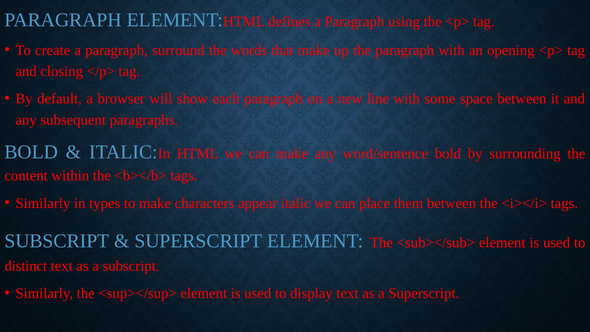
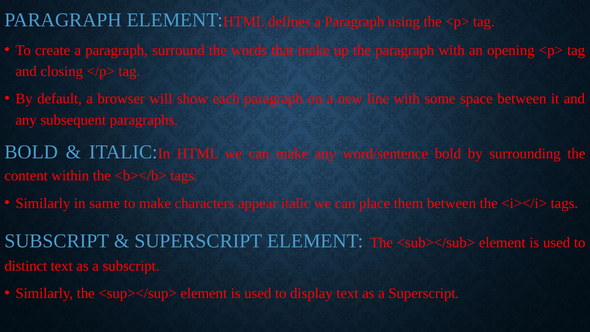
types: types -> same (105, 203)
